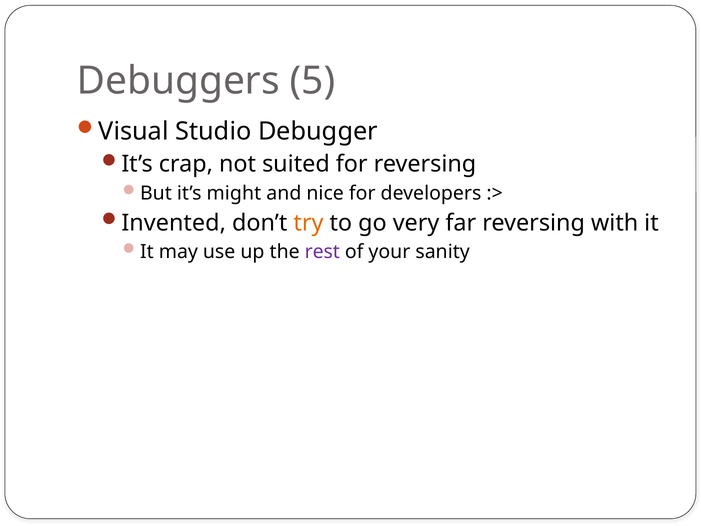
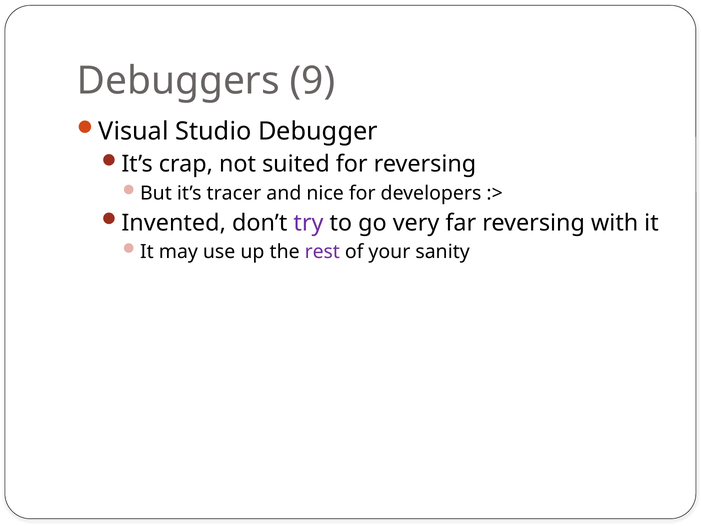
5: 5 -> 9 (313, 81)
might: might -> tracer (234, 193)
try colour: orange -> purple (308, 223)
